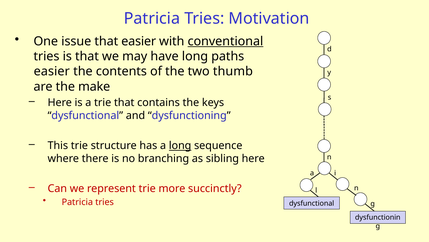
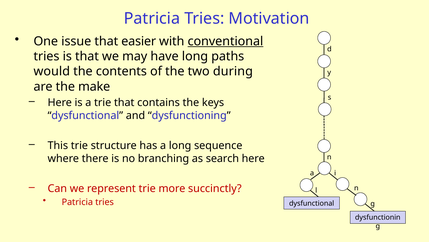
easier: easier -> would (52, 71)
thumb: thumb -> during (233, 71)
long underline: present -> none (180, 145)
sibling: sibling -> search (222, 158)
